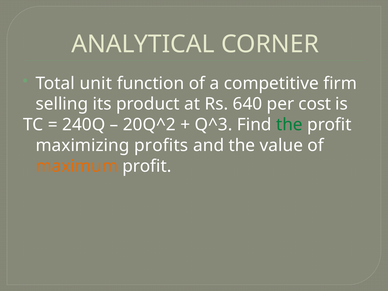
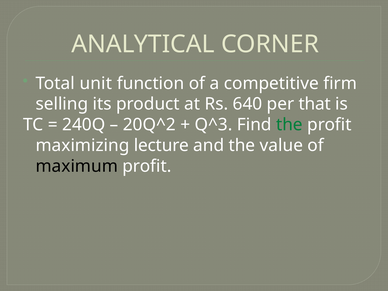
cost: cost -> that (315, 104)
profits: profits -> lecture (161, 145)
maximum colour: orange -> black (77, 166)
